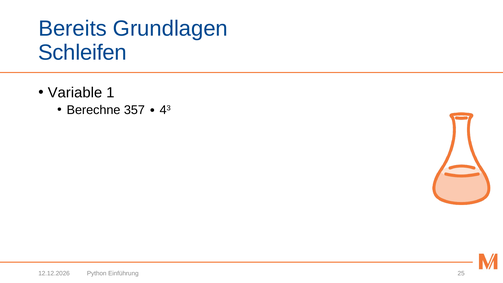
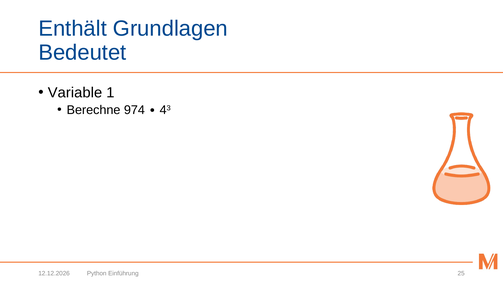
Bereits: Bereits -> Enthält (73, 29)
Schleifen: Schleifen -> Bedeutet (82, 52)
357: 357 -> 974 (134, 110)
